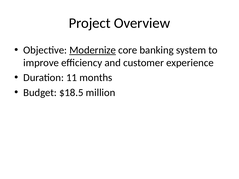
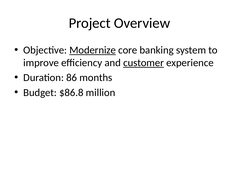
customer underline: none -> present (144, 63)
11: 11 -> 86 (72, 78)
$18.5: $18.5 -> $86.8 (71, 93)
